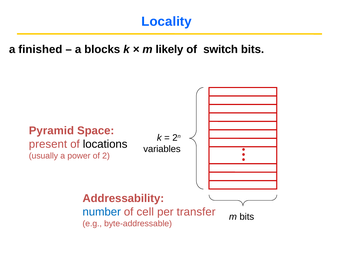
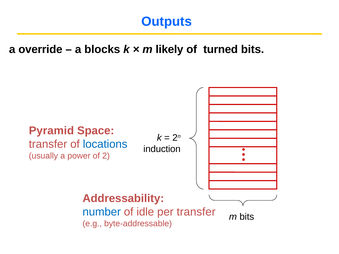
Locality: Locality -> Outputs (167, 22)
finished: finished -> override (40, 49)
switch: switch -> turned (221, 49)
present: present -> transfer (48, 144)
locations colour: black -> blue (105, 144)
variables: variables -> induction (162, 149)
cell: cell -> idle (145, 212)
